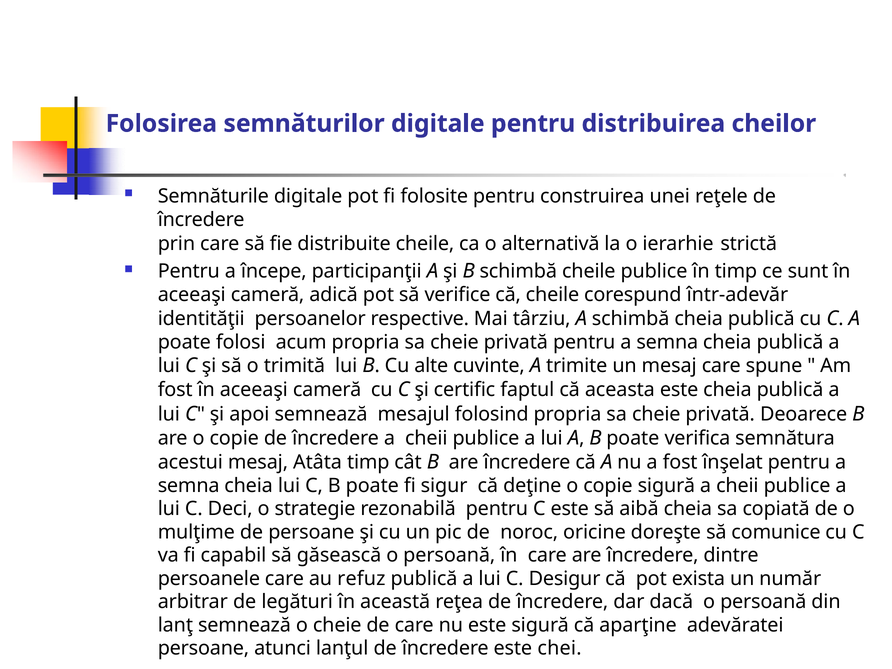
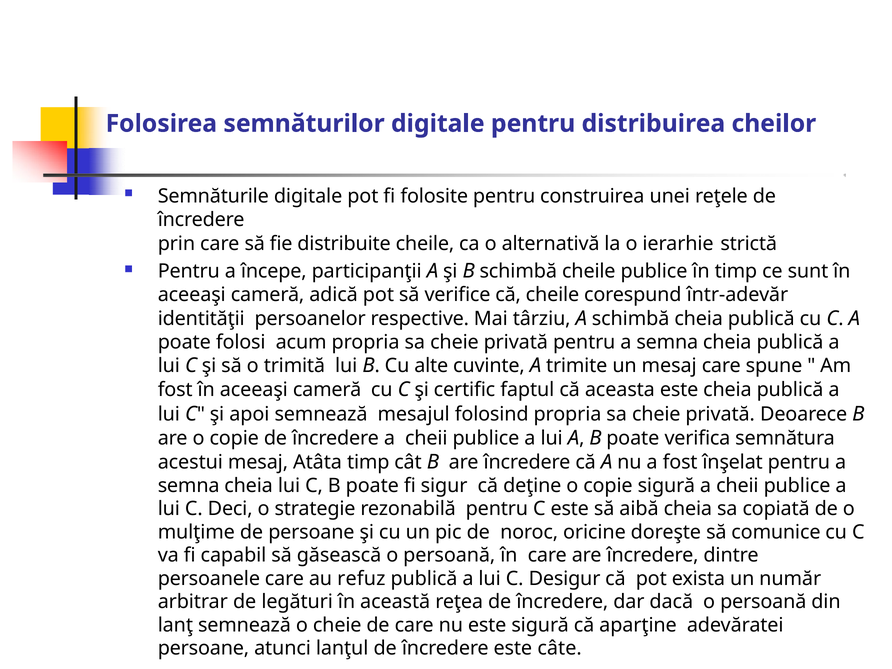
chei: chei -> câte (560, 648)
